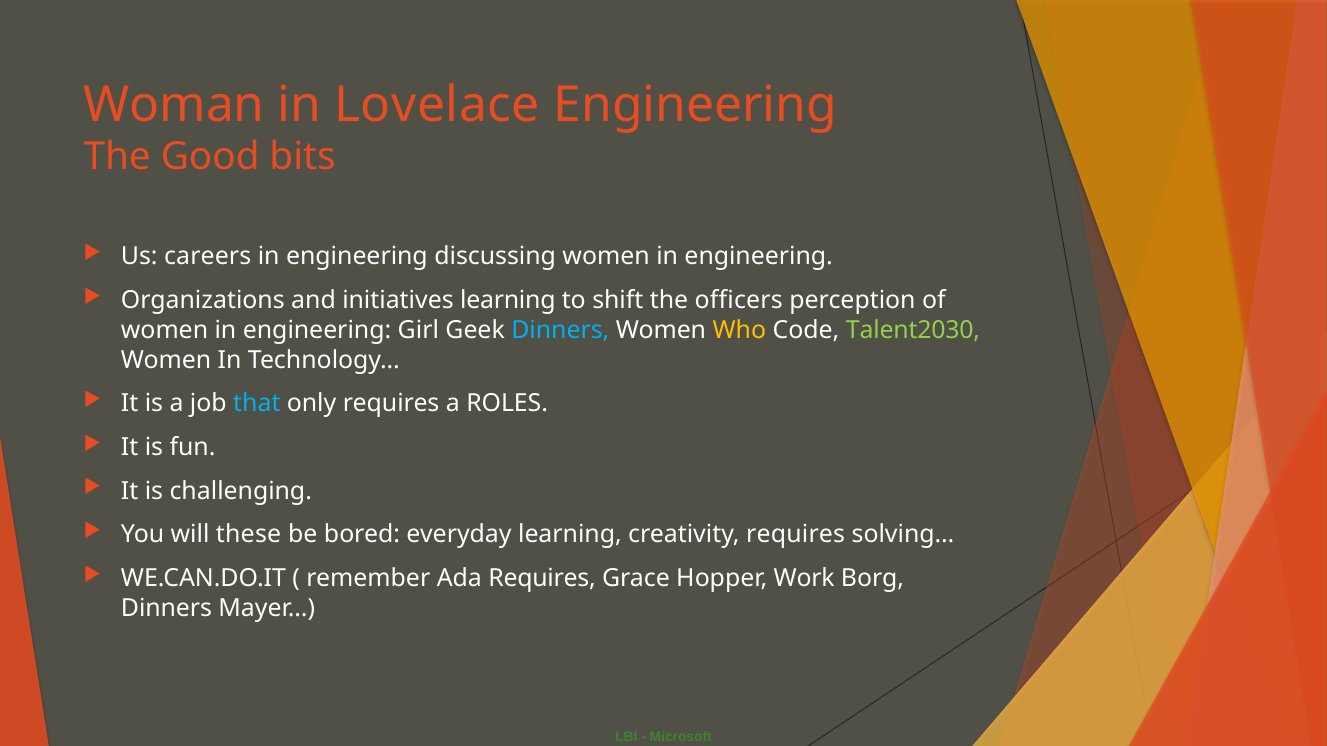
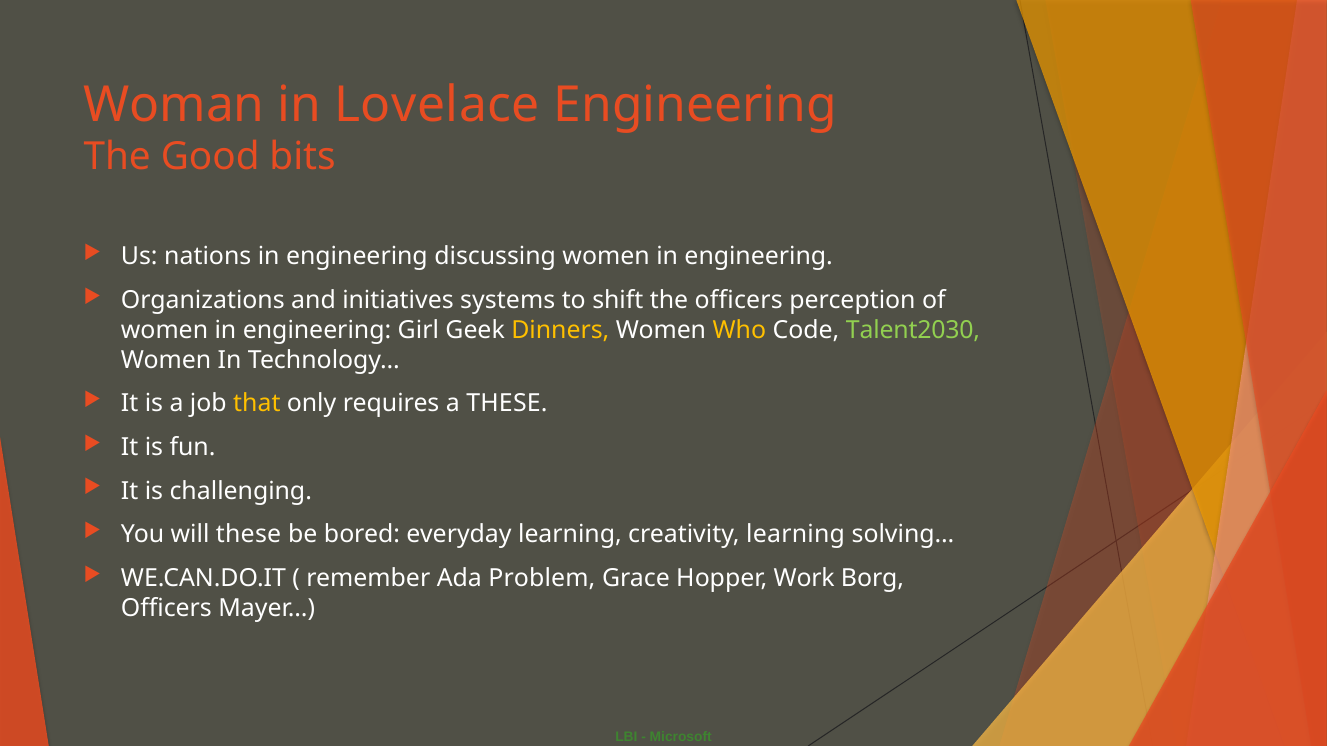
careers: careers -> nations (208, 257)
initiatives learning: learning -> systems (508, 301)
Dinners colour: light blue -> yellow (560, 330)
that colour: light blue -> yellow (257, 404)
a ROLES: ROLES -> THESE (507, 404)
creativity requires: requires -> learning (796, 535)
Ada Requires: Requires -> Problem (542, 579)
Dinners: Dinners -> Officers (166, 609)
